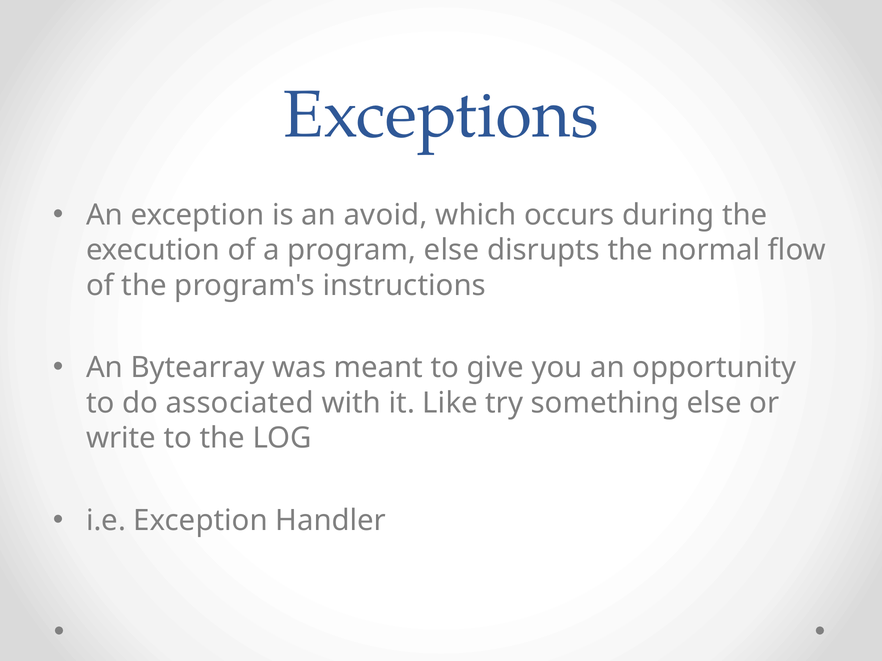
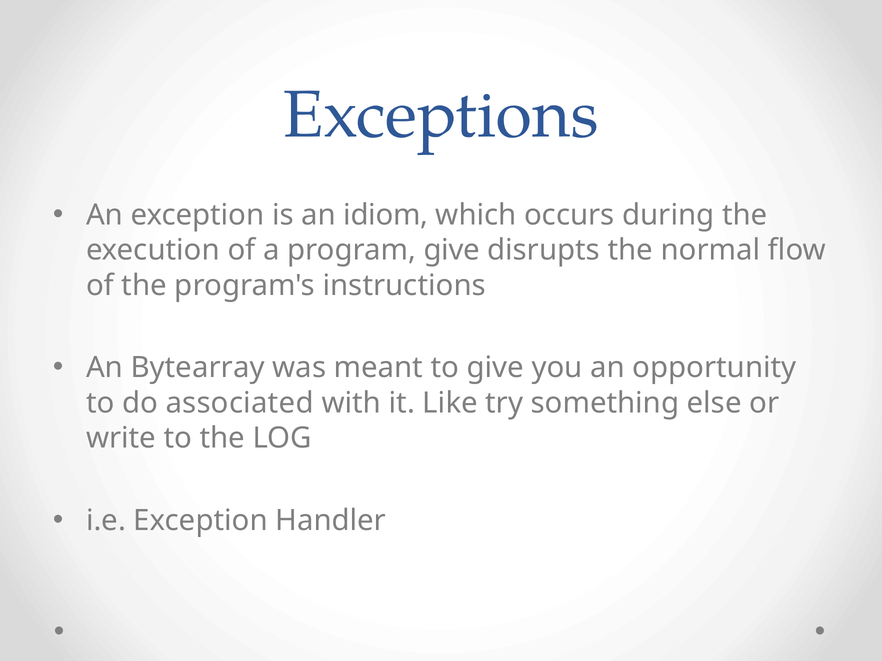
avoid: avoid -> idiom (386, 215)
program else: else -> give (452, 250)
